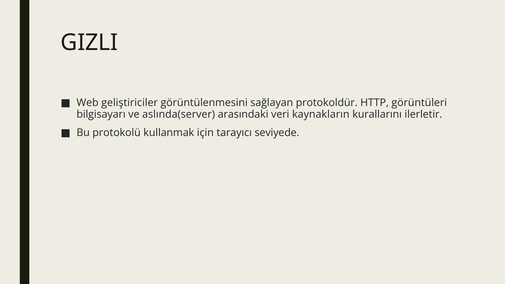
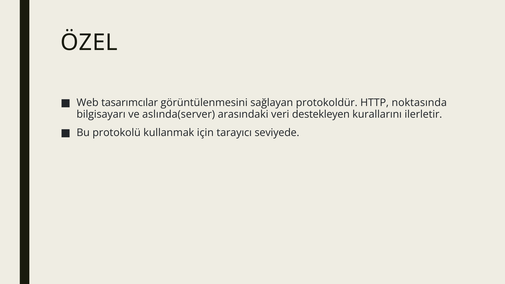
GIZLI: GIZLI -> ÖZEL (89, 42)
geliştiriciler: geliştiriciler -> tasarımcılar (130, 103)
görüntüleri: görüntüleri -> noktasında (419, 103)
kaynakların: kaynakların -> destekleyen (321, 114)
